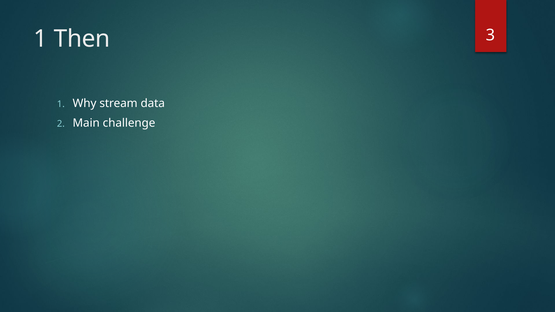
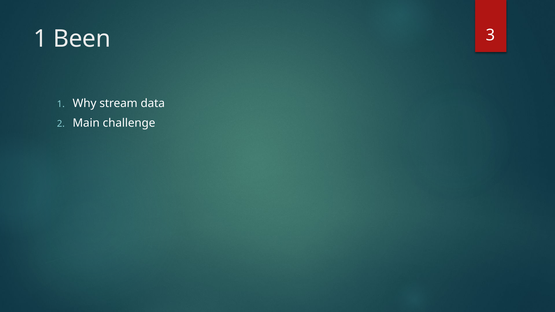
Then: Then -> Been (82, 39)
